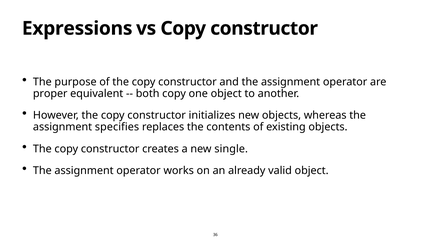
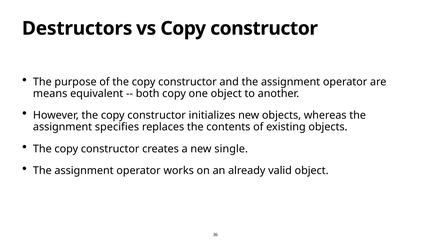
Expressions: Expressions -> Destructors (77, 28)
proper: proper -> means (50, 93)
